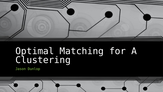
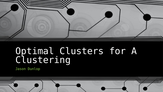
Matching: Matching -> Clusters (82, 51)
